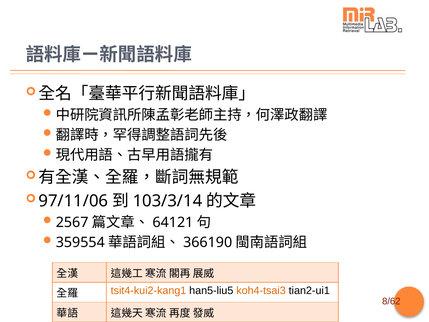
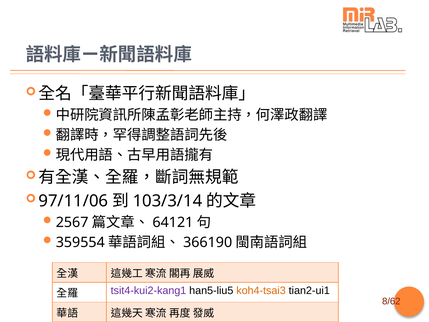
tsit4-kui2-kang1 colour: orange -> purple (148, 290)
